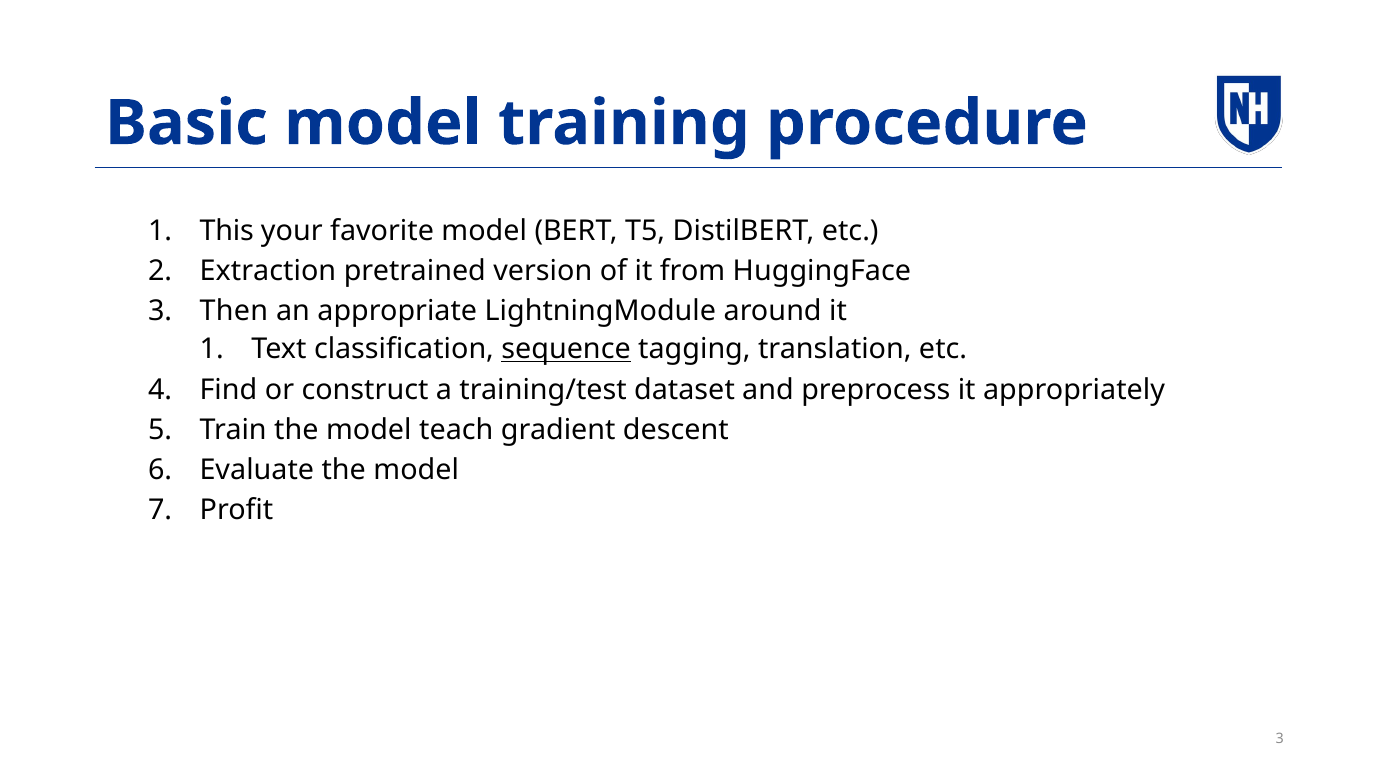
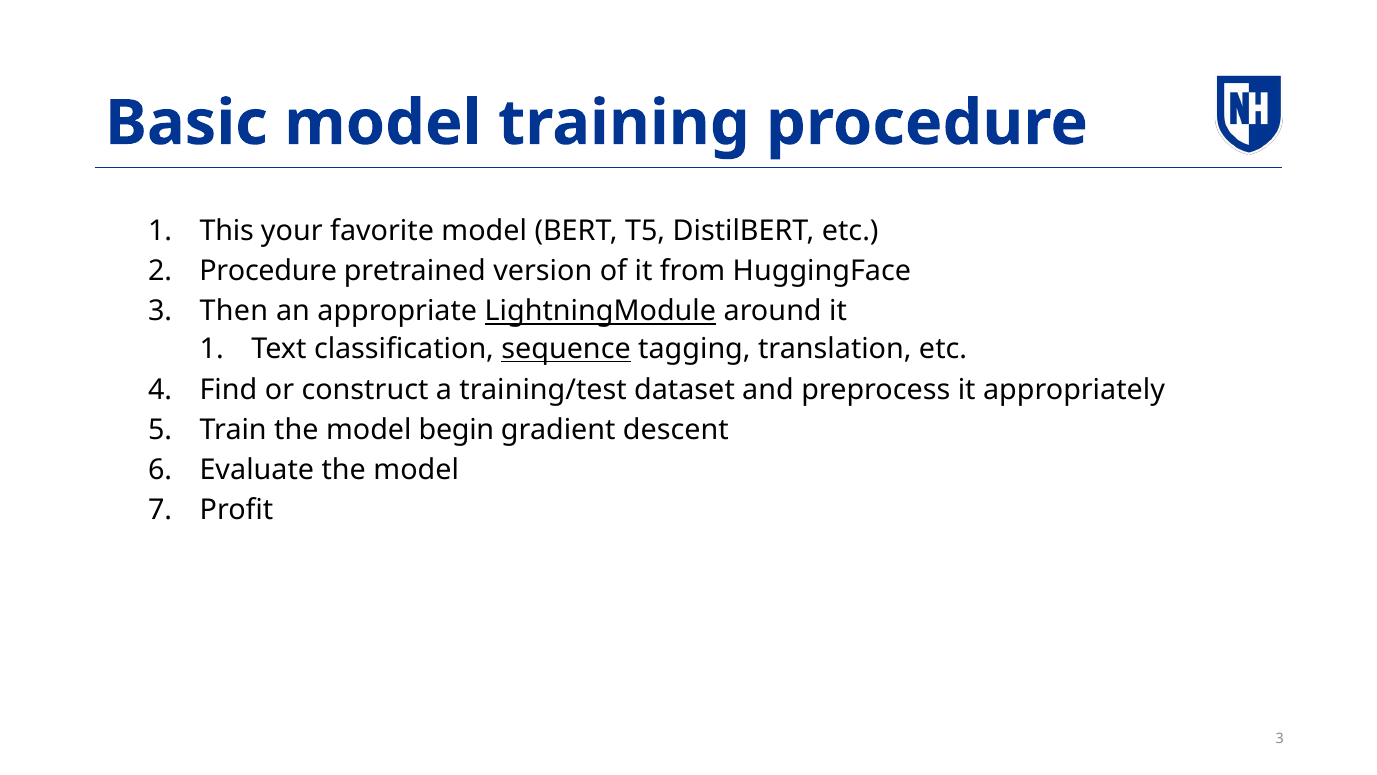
Extraction: Extraction -> Procedure (268, 271)
LightningModule underline: none -> present (600, 311)
teach: teach -> begin (456, 430)
